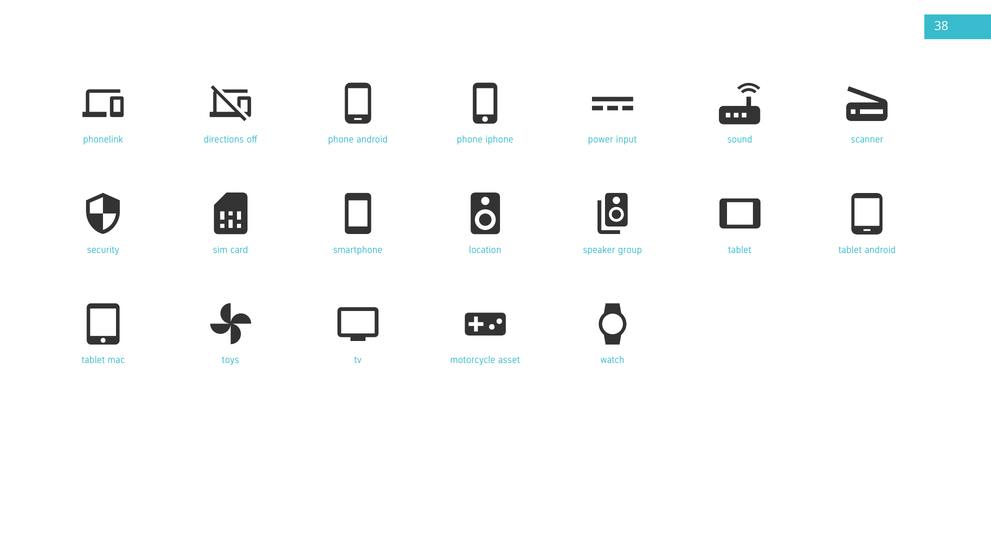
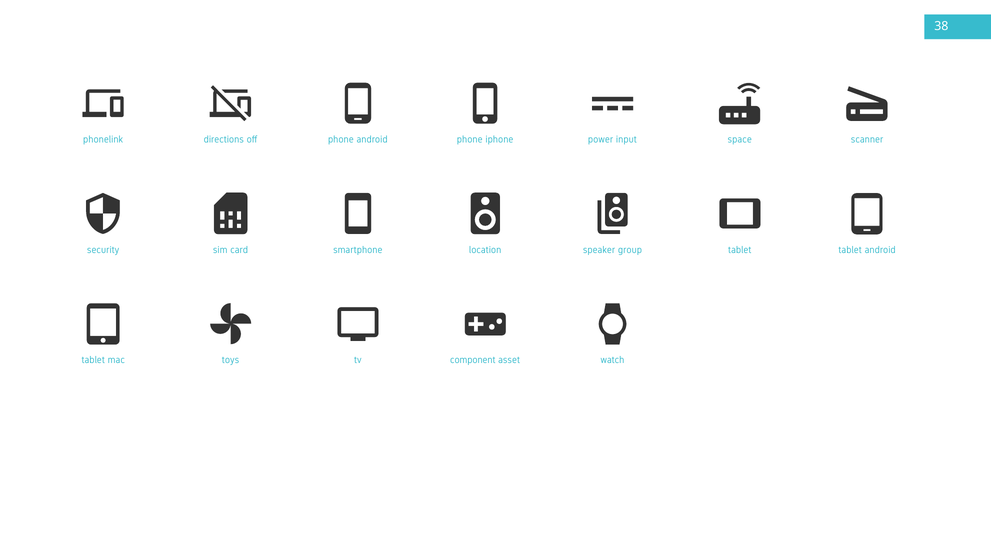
sound: sound -> space (740, 140)
motorcycle: motorcycle -> component (473, 360)
